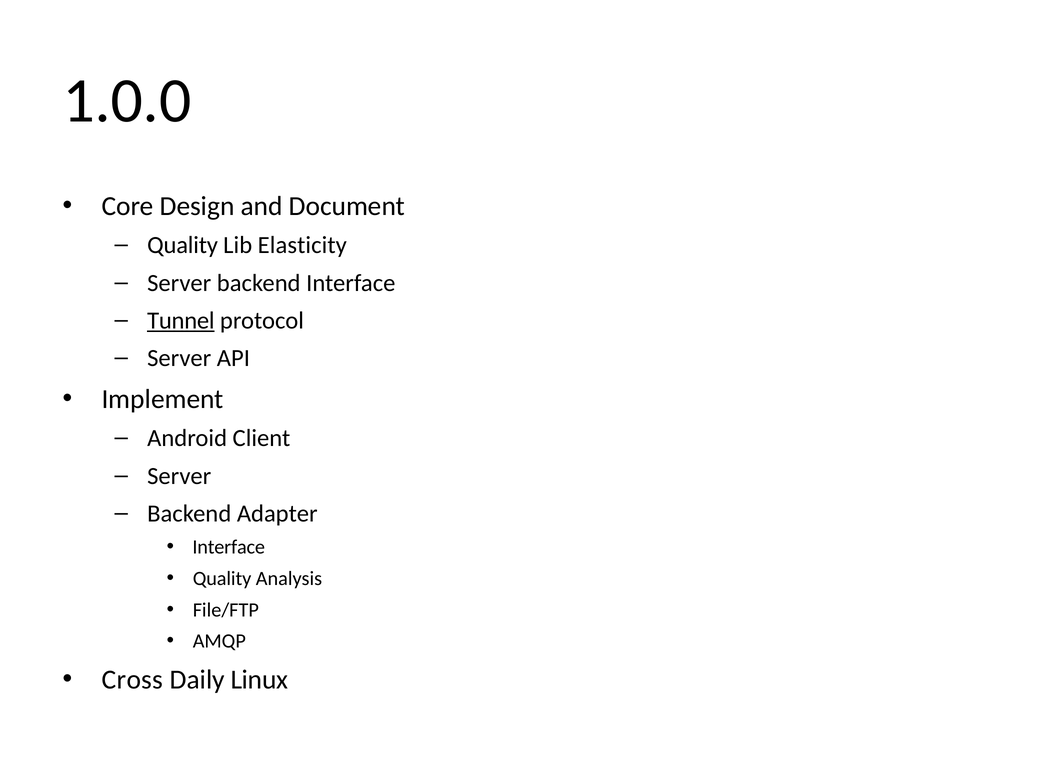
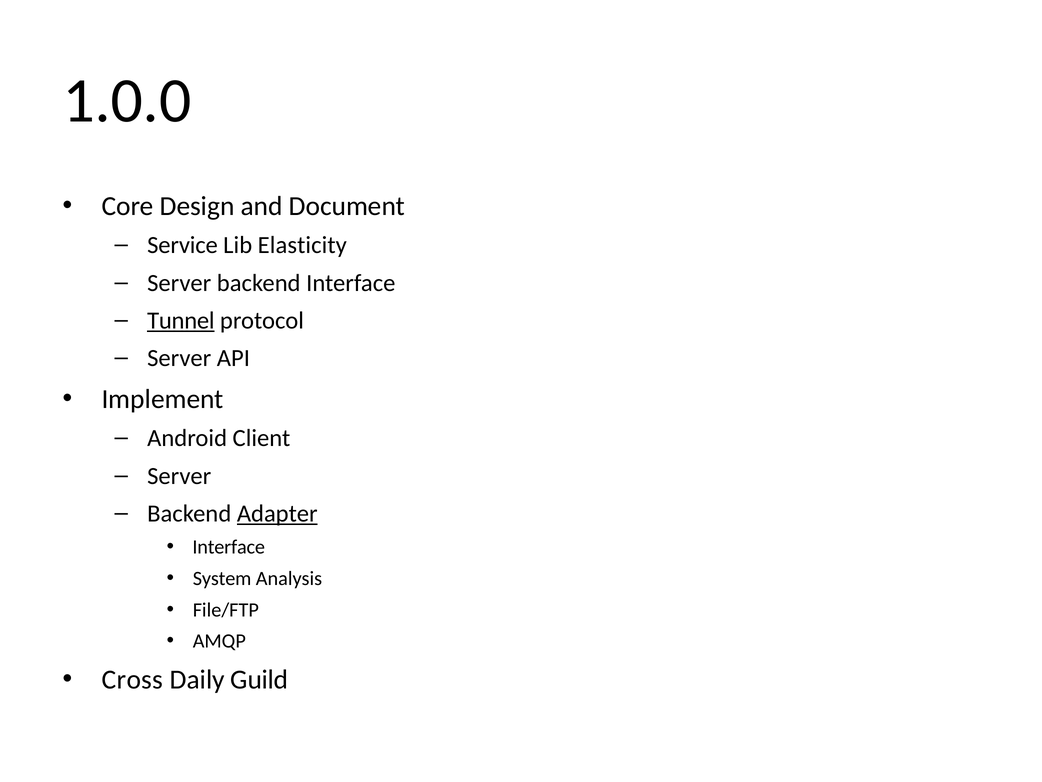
Quality: Quality -> Service (183, 245)
Adapter underline: none -> present (277, 513)
Quality: Quality -> System (222, 578)
Linux: Linux -> Guild (259, 679)
